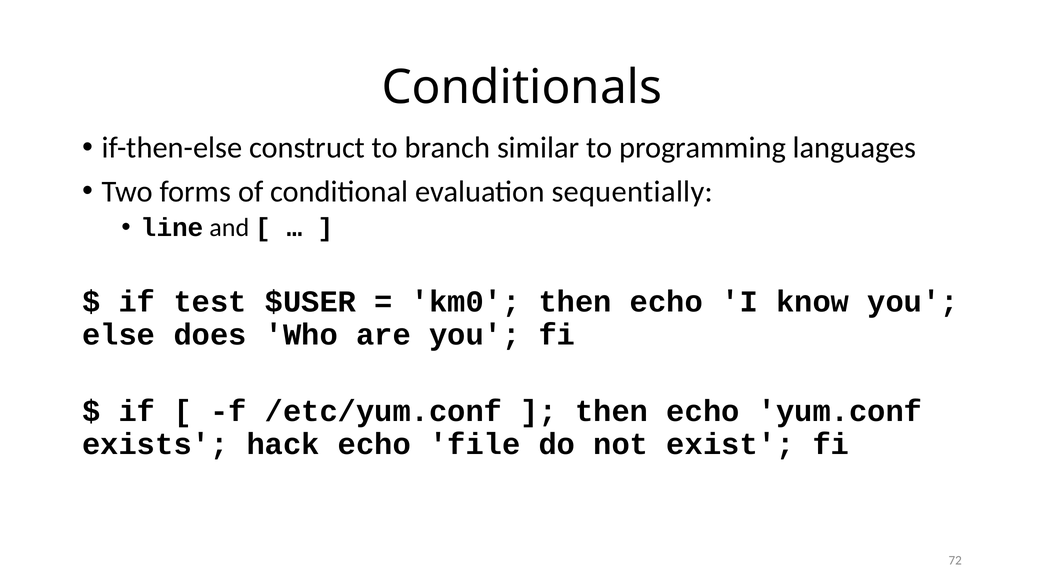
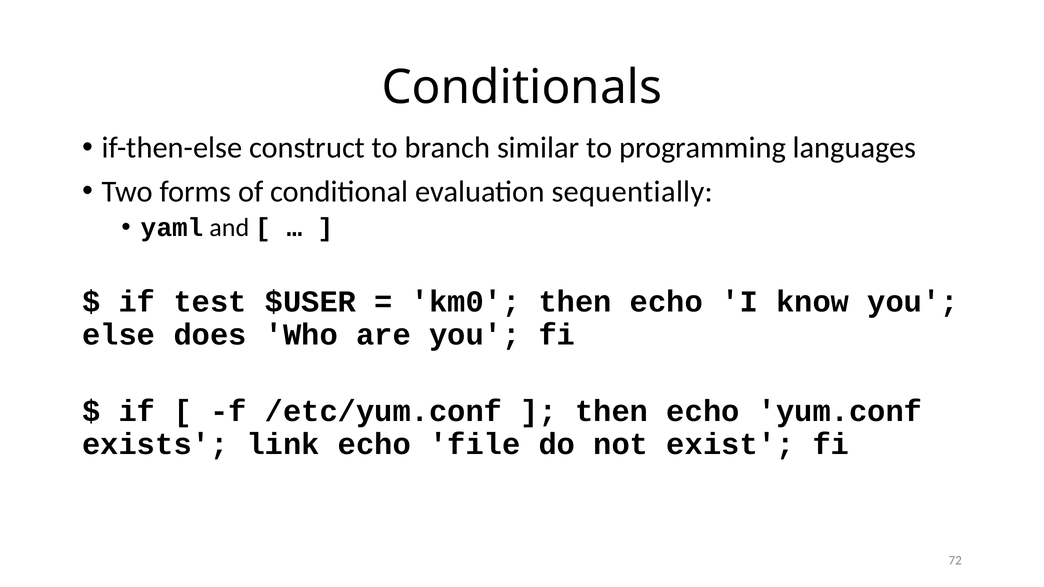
line: line -> yaml (172, 228)
hack: hack -> link (283, 444)
